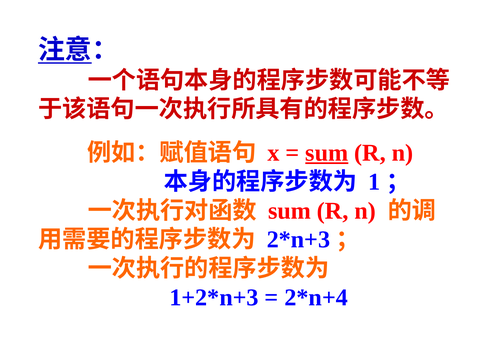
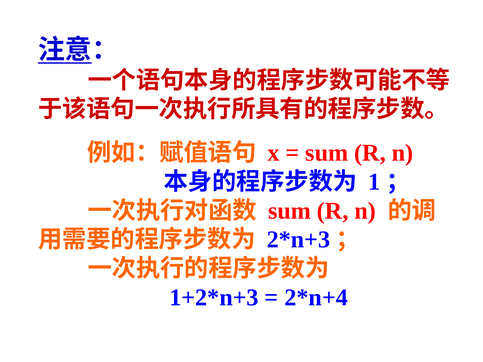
sum underline: present -> none (327, 153)
